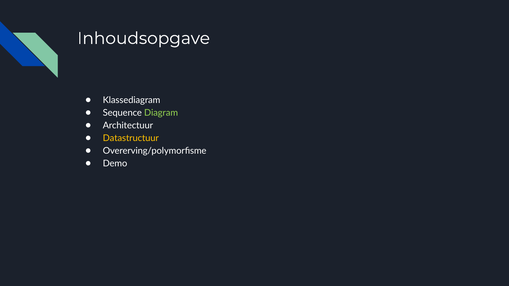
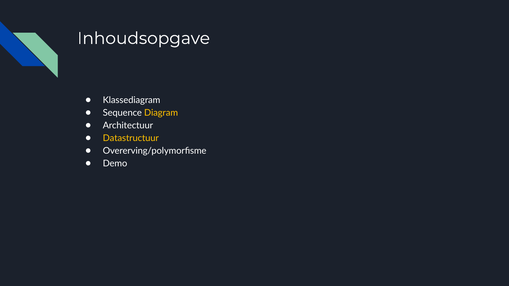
Diagram colour: light green -> yellow (161, 113)
